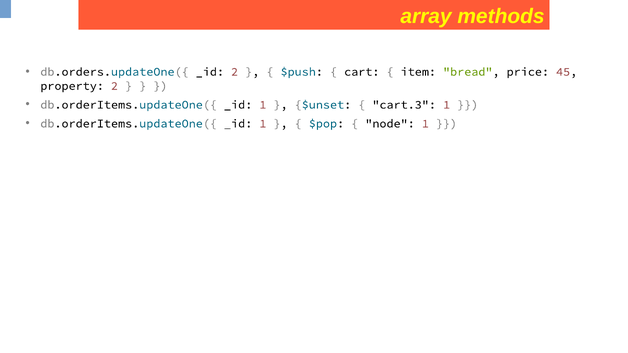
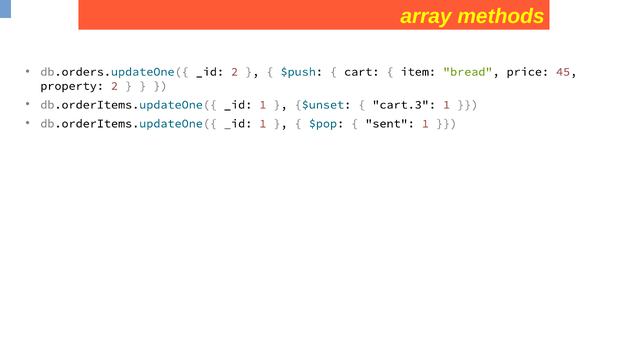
node: node -> sent (390, 124)
